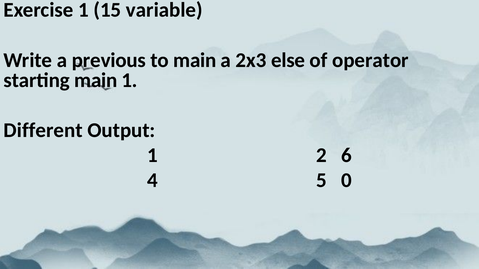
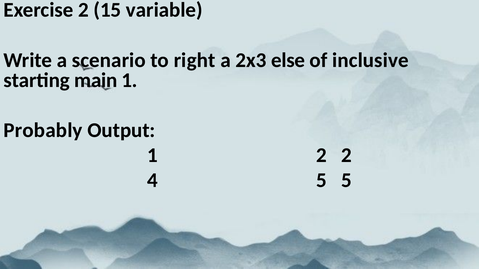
Exercise 1: 1 -> 2 (83, 10)
previous: previous -> scenario (109, 60)
to main: main -> right (195, 60)
operator: operator -> inclusive (370, 60)
Different: Different -> Probably (43, 130)
2 6: 6 -> 2 (346, 155)
5 0: 0 -> 5 (346, 180)
